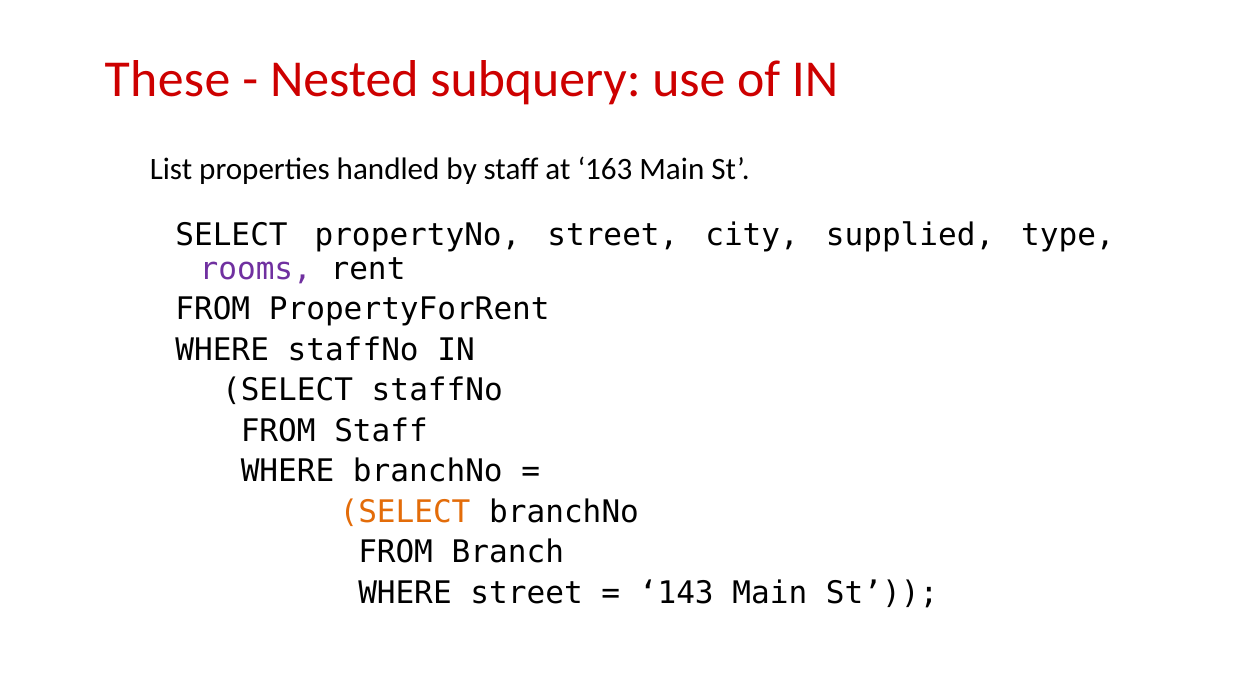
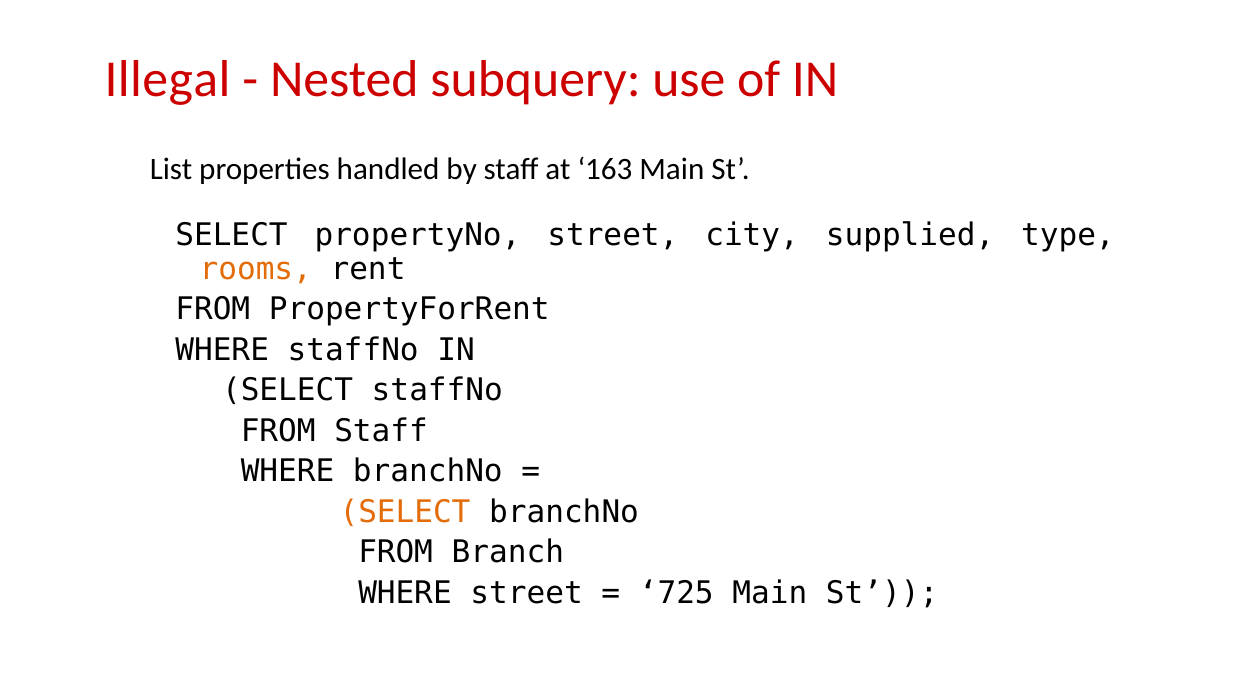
These: These -> Illegal (167, 79)
rooms colour: purple -> orange (256, 269)
143: 143 -> 725 (676, 593)
